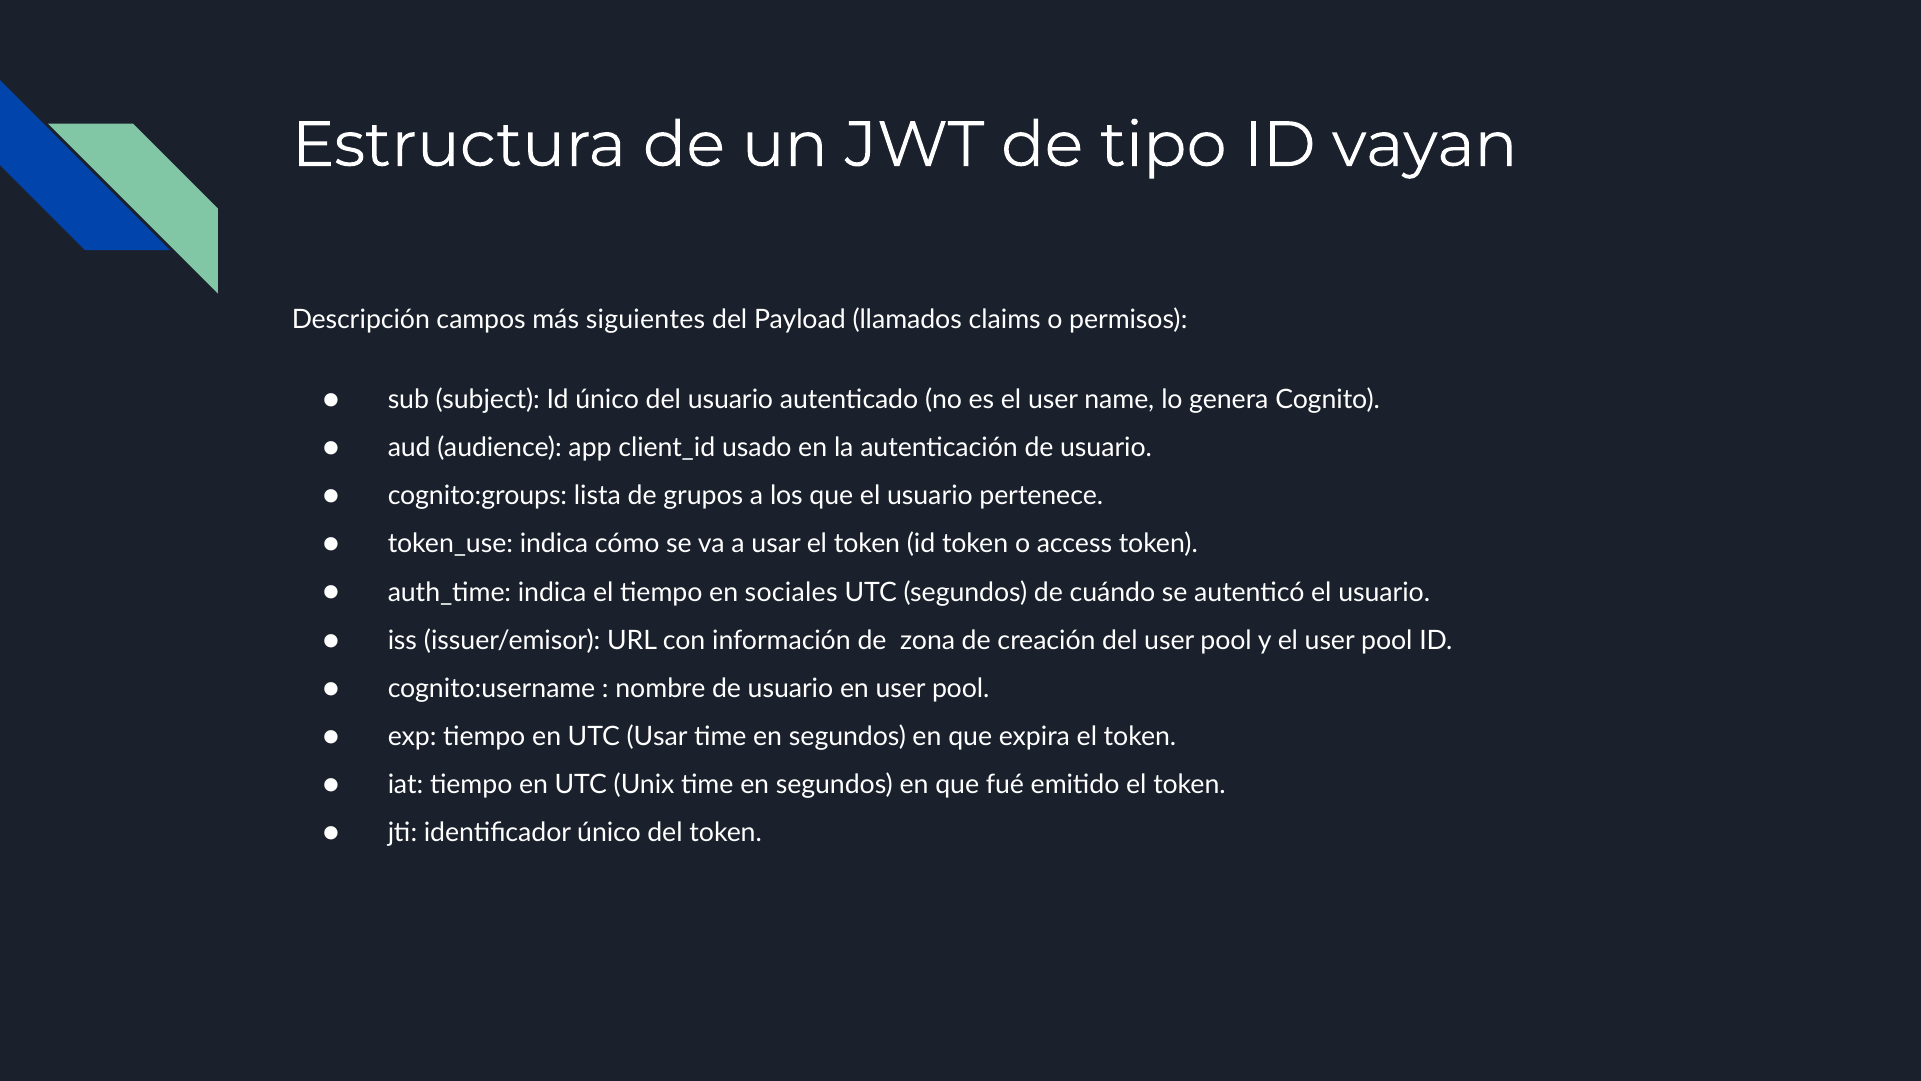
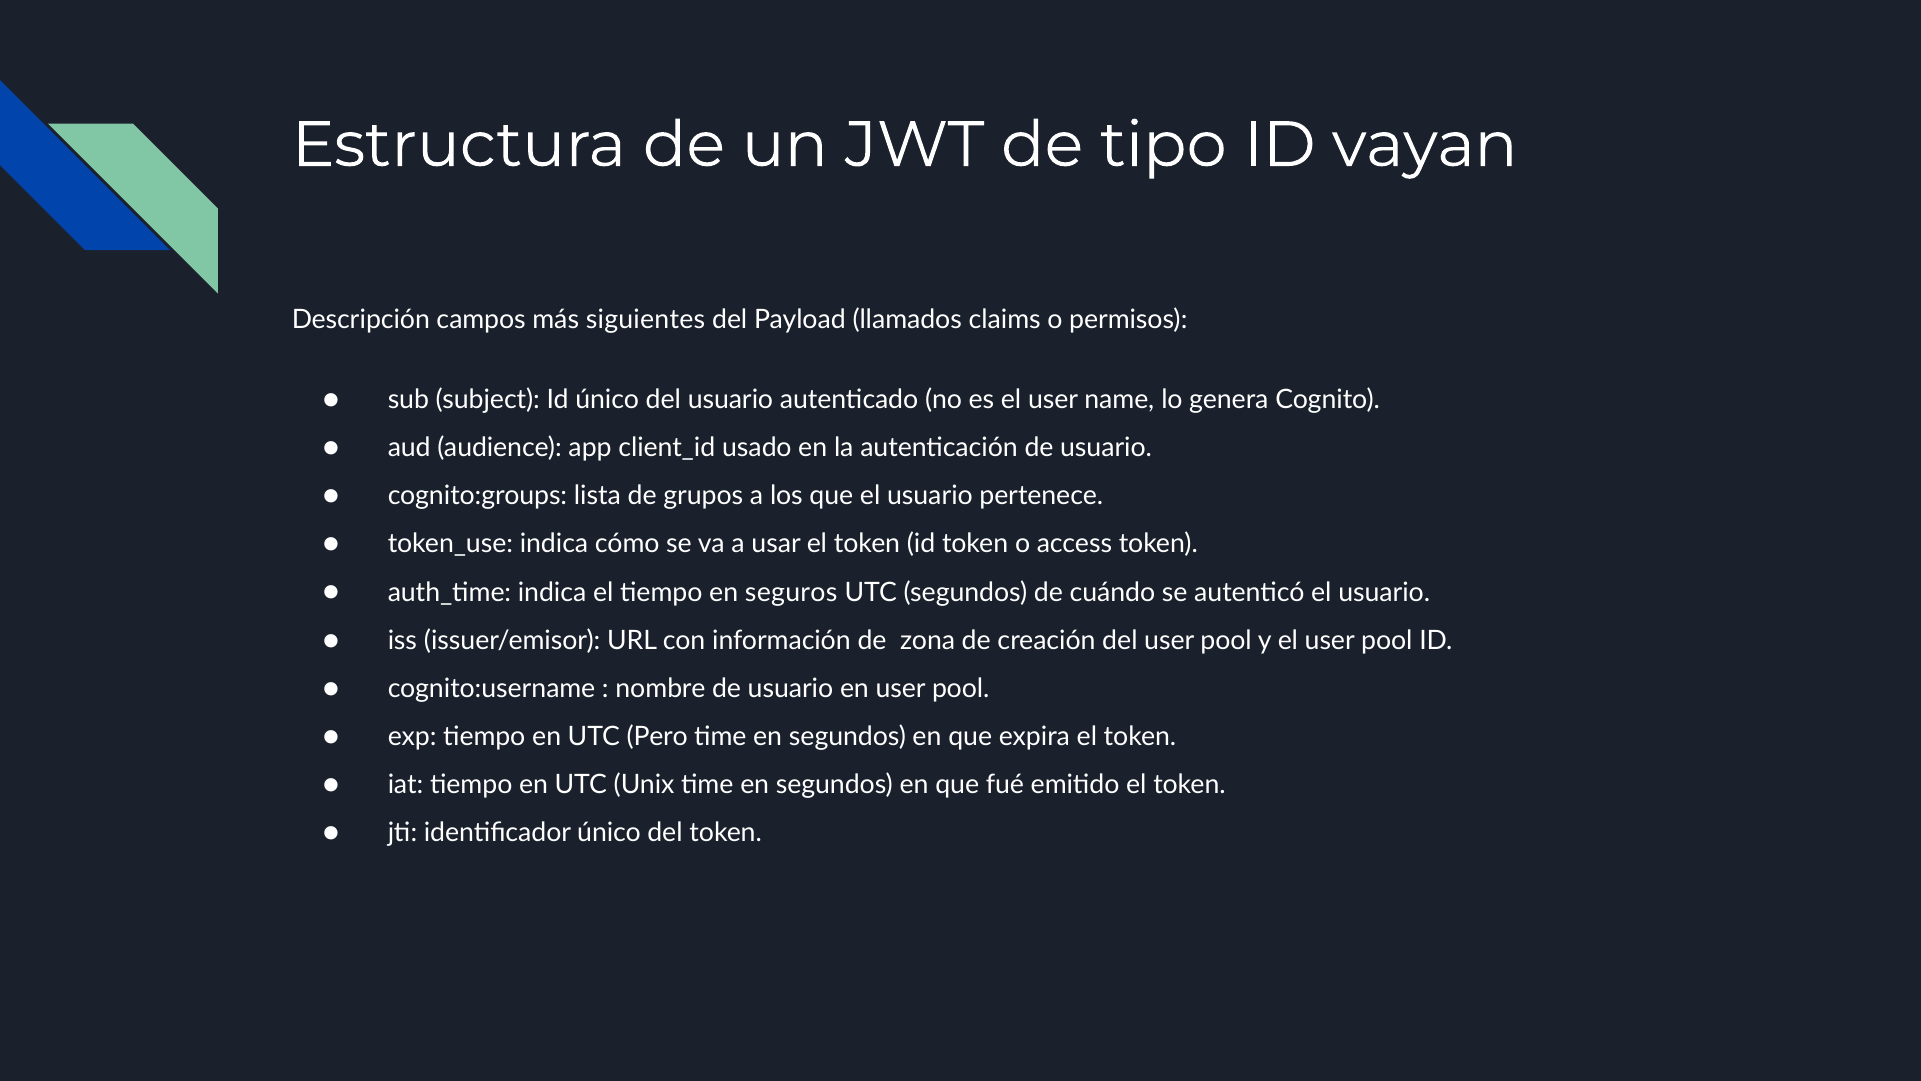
sociales: sociales -> seguros (791, 592)
UTC Usar: Usar -> Pero (657, 736)
